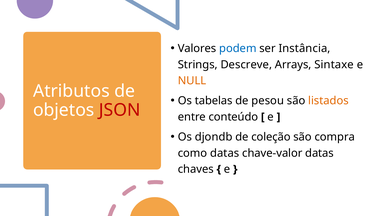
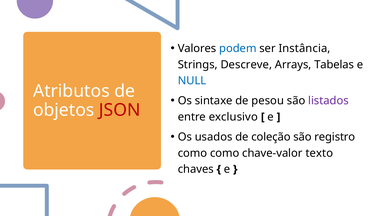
Sintaxe: Sintaxe -> Tabelas (334, 65)
NULL colour: orange -> blue (192, 81)
tabelas: tabelas -> sintaxe (214, 101)
listados colour: orange -> purple (328, 101)
conteúdo: conteúdo -> exclusivo (233, 117)
djondb: djondb -> usados (214, 137)
compra: compra -> registro (335, 137)
como datas: datas -> como (225, 153)
chave-valor datas: datas -> texto (319, 153)
